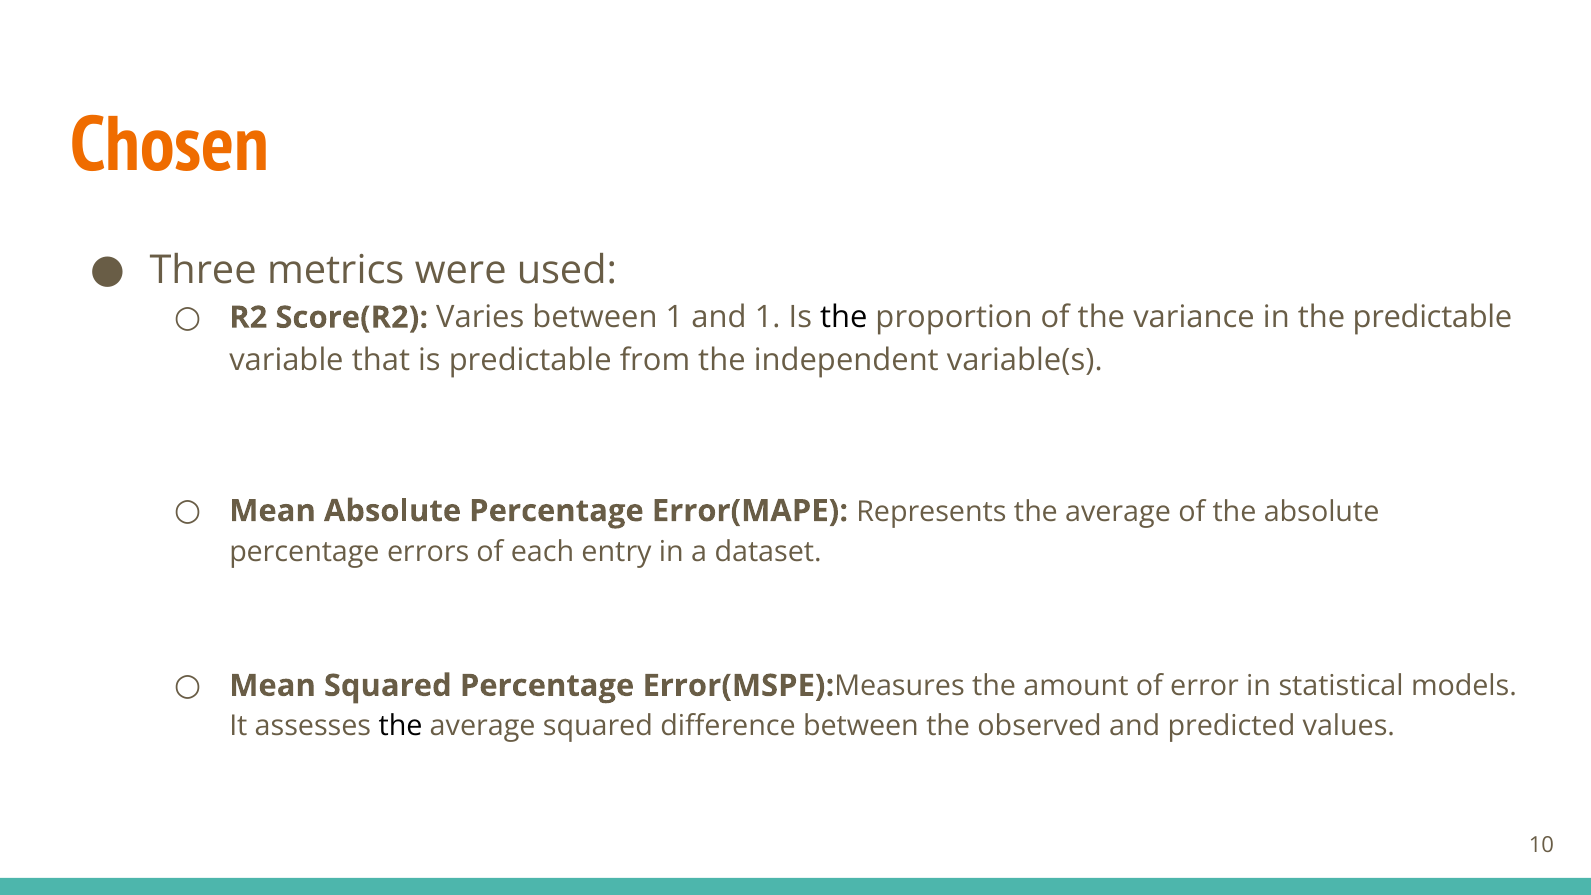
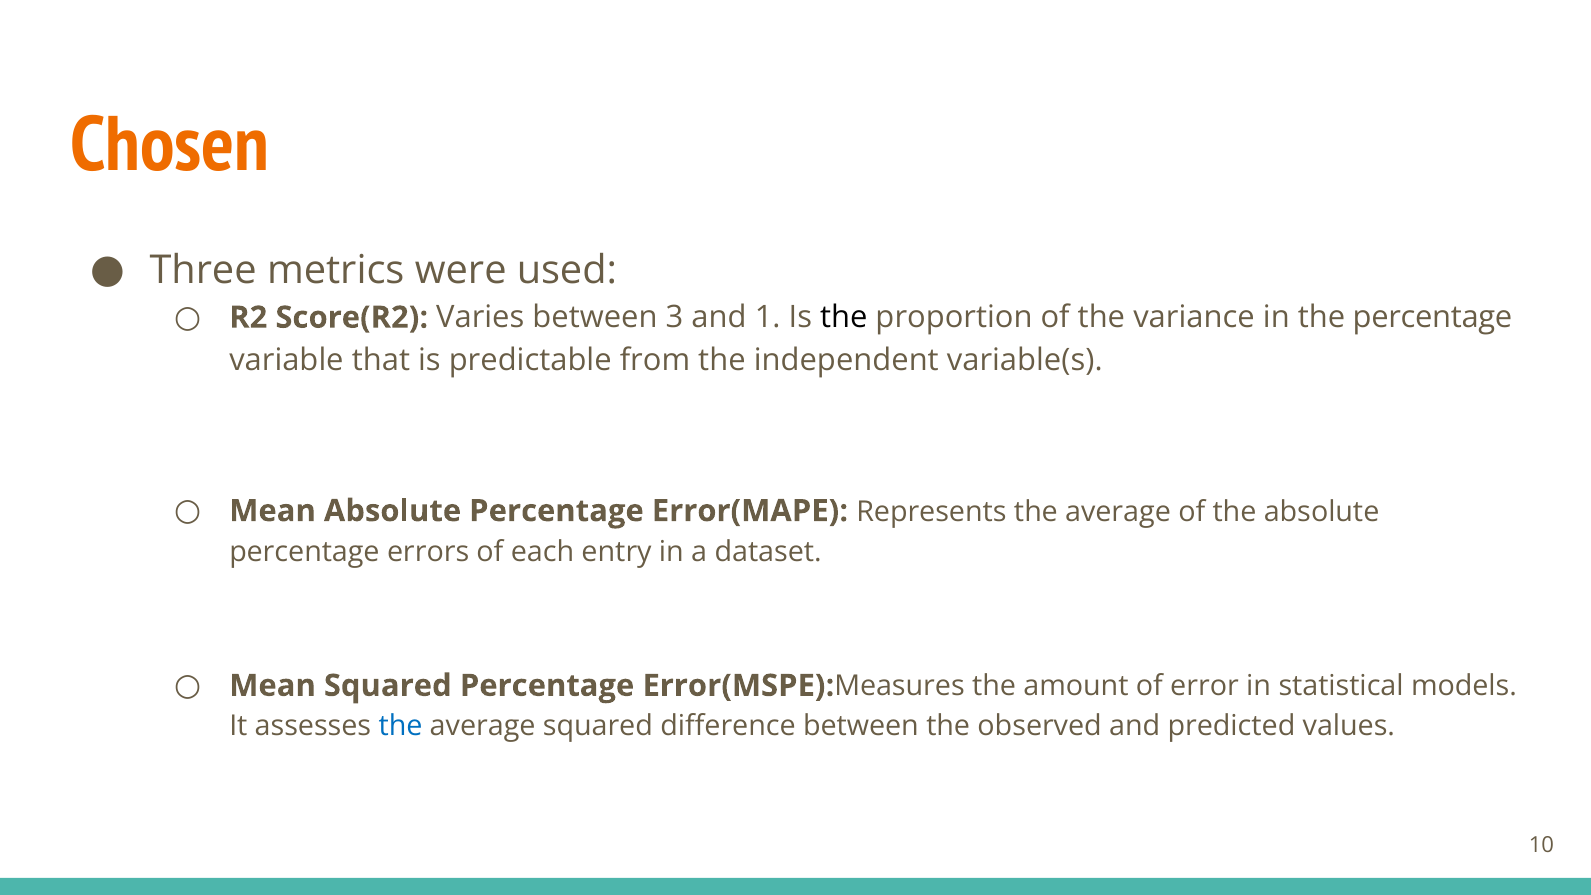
between 1: 1 -> 3 (675, 318)
the predictable: predictable -> percentage (1432, 318)
the colour: black -> blue (401, 726)
